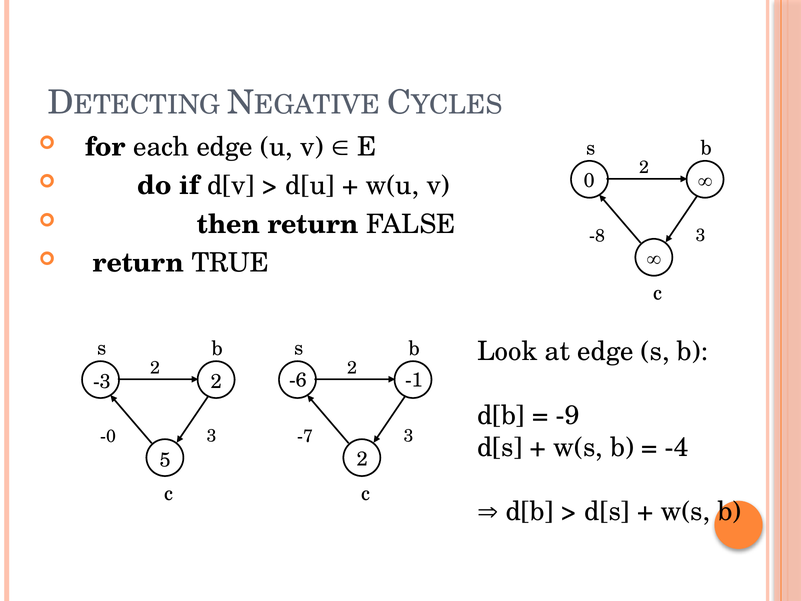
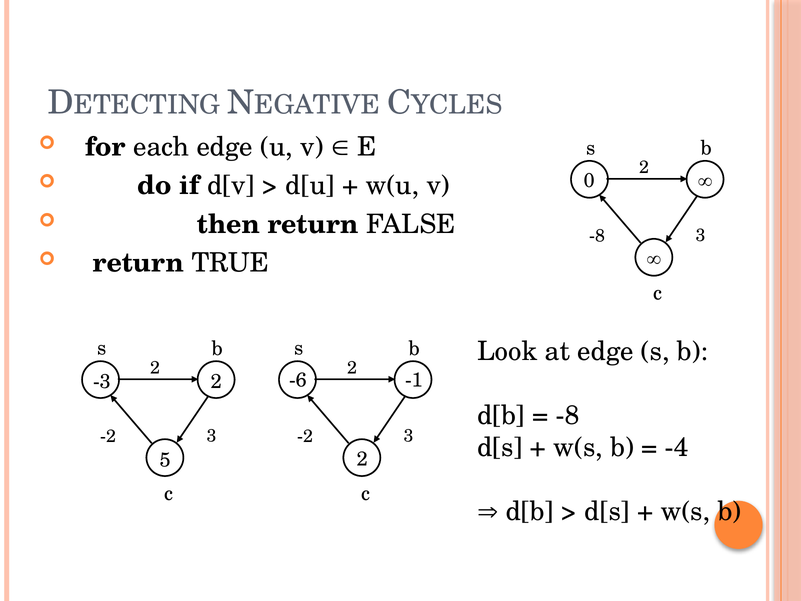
-9: -9 -> -8 (568, 415)
-0: -0 -> -2 (108, 436)
-7: -7 -> -2 (305, 436)
